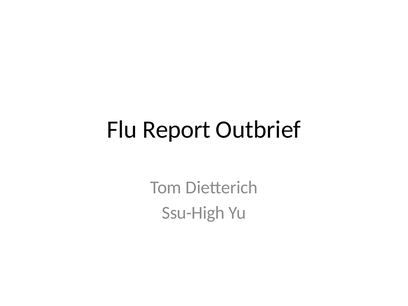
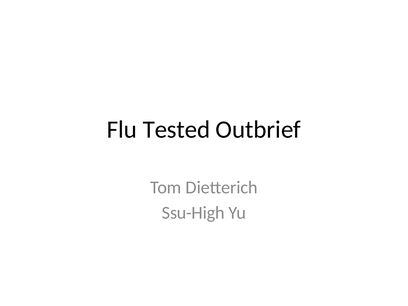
Report: Report -> Tested (176, 130)
